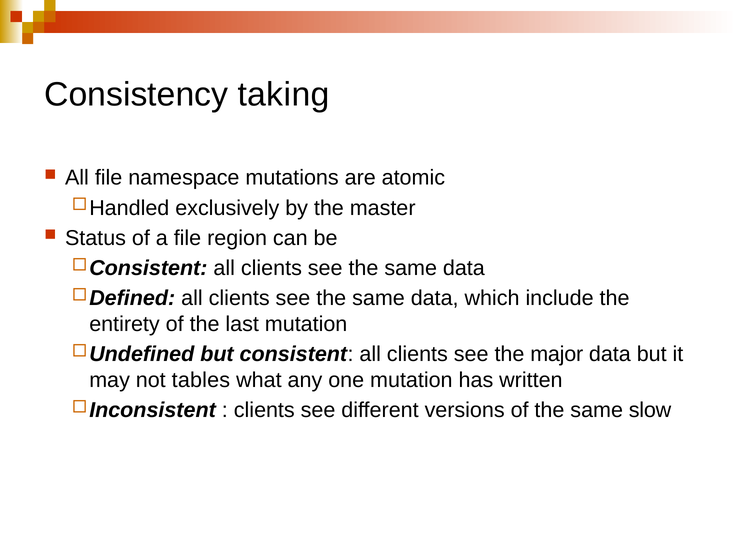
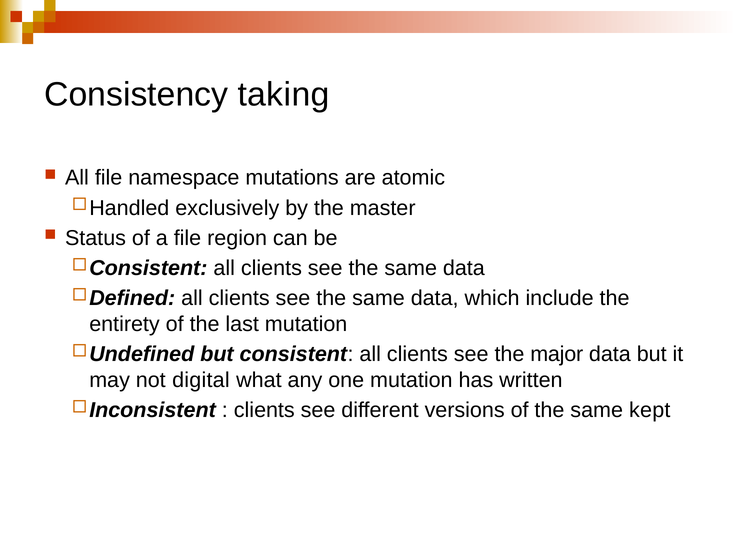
tables: tables -> digital (201, 380)
slow: slow -> kept (650, 410)
